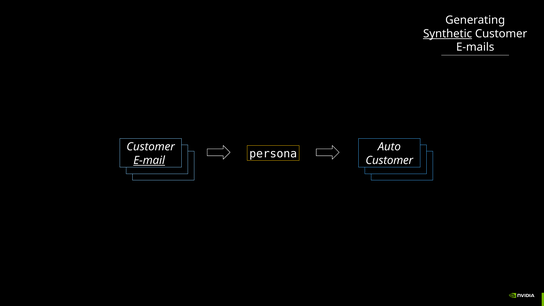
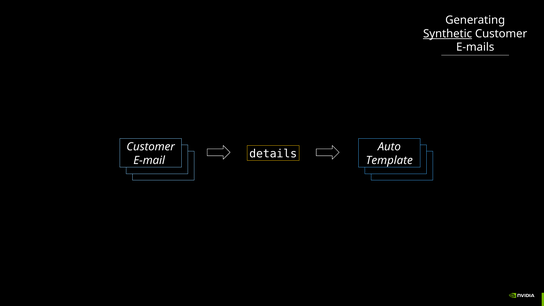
persona: persona -> details (273, 154)
E-mail underline: present -> none (149, 160)
Customer: Customer -> Template (389, 160)
